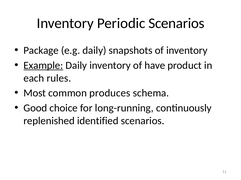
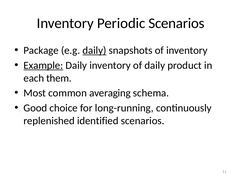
daily underline: none -> present (94, 51)
of have: have -> daily (155, 66)
rules: rules -> them (59, 78)
produces: produces -> averaging (110, 93)
